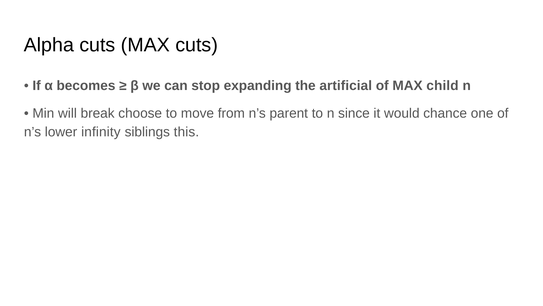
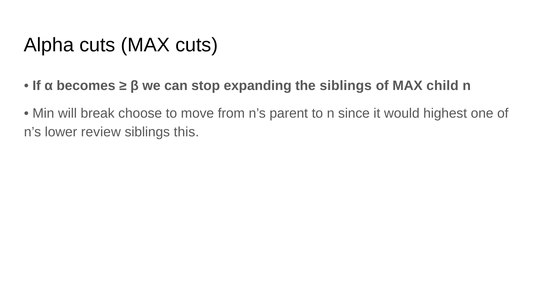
the artificial: artificial -> siblings (346, 85)
chance: chance -> highest (445, 113)
infinity: infinity -> review (101, 132)
